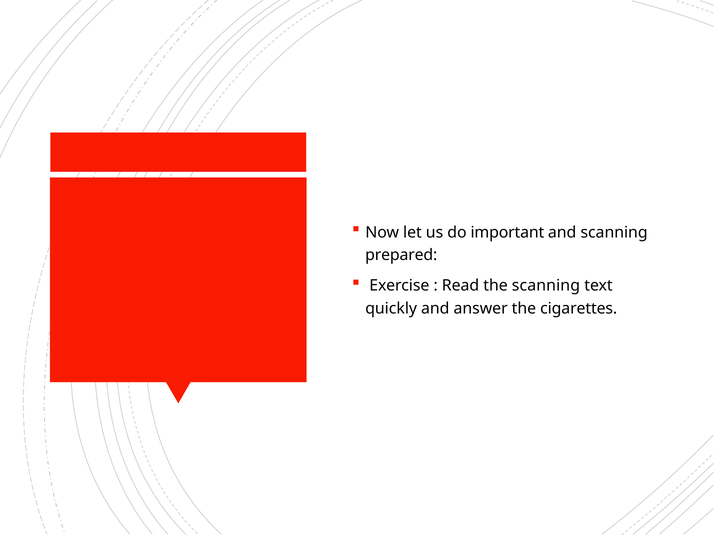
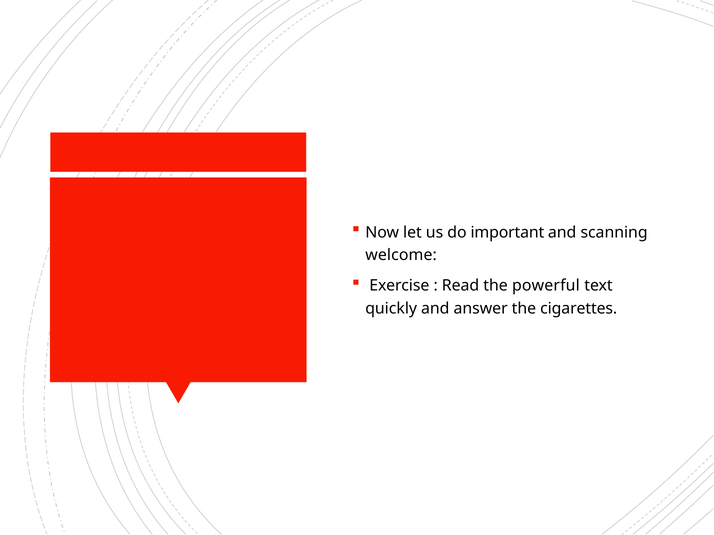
prepared: prepared -> welcome (401, 255)
the scanning: scanning -> powerful (546, 286)
